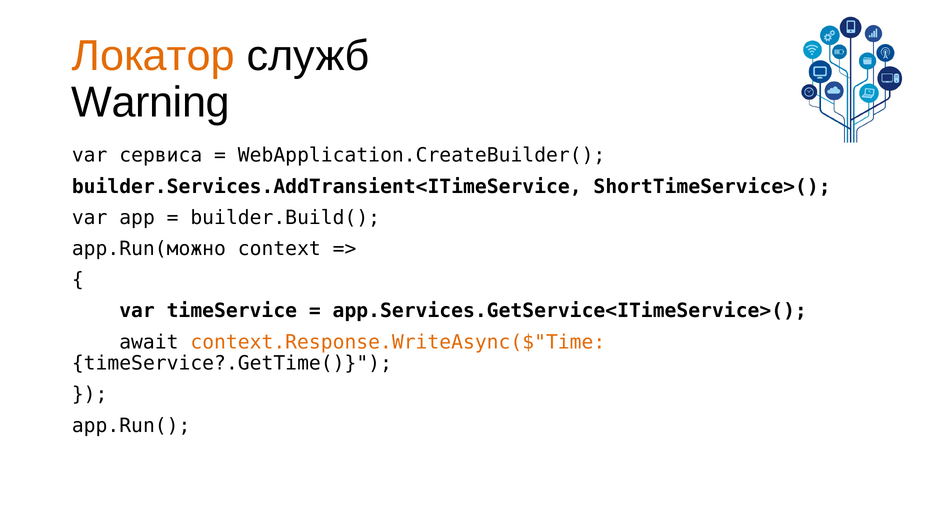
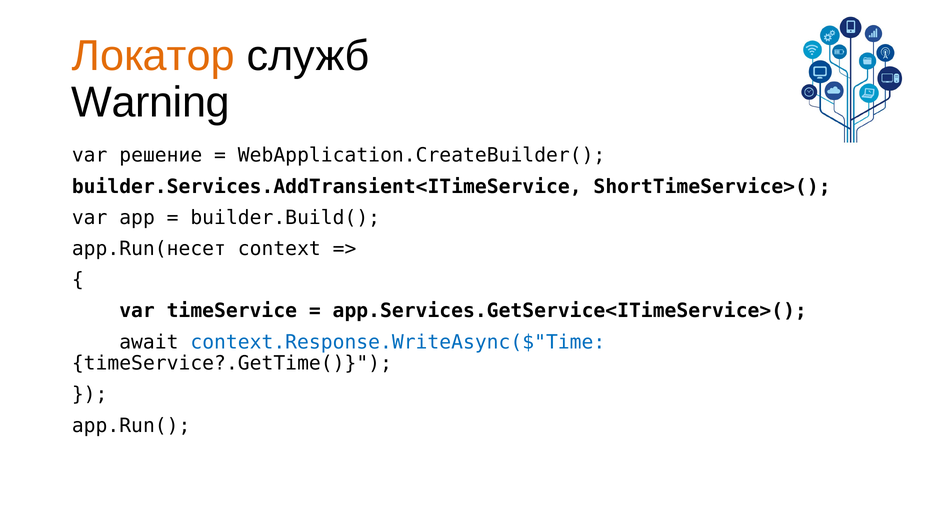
сервиса: сервиса -> решение (161, 155)
app.Run(можно: app.Run(можно -> app.Run(несет (149, 248)
context.Response.WriteAsync($"Time colour: orange -> blue (398, 342)
